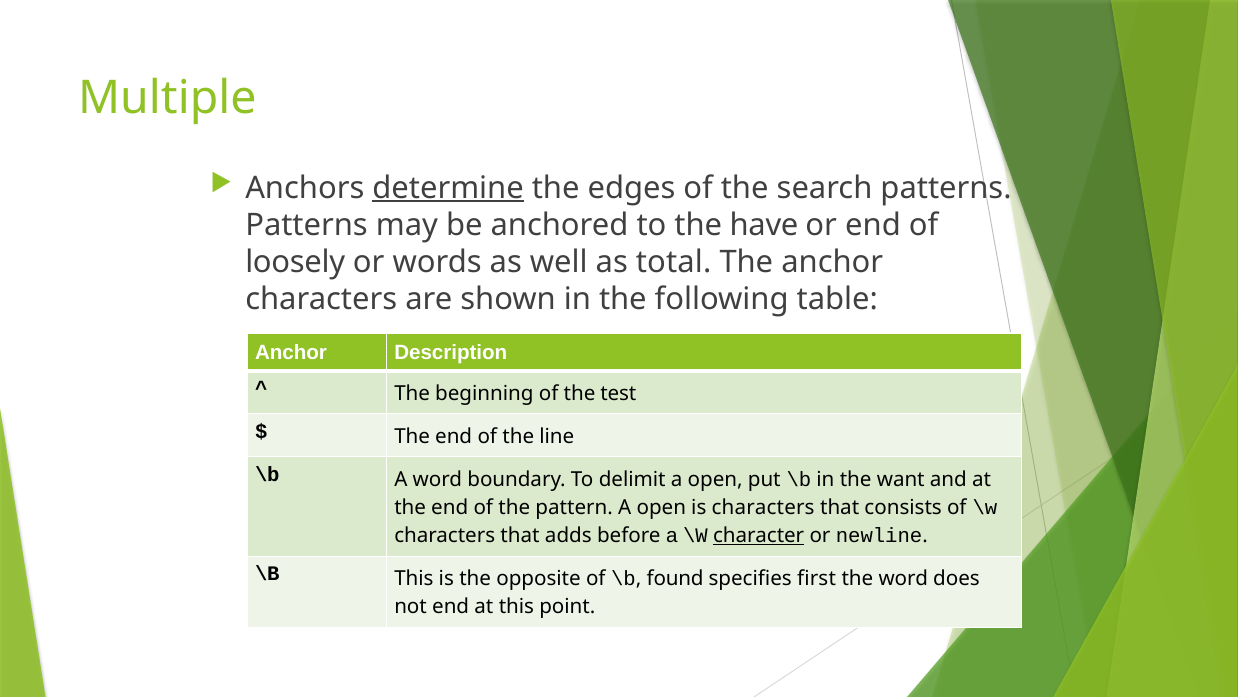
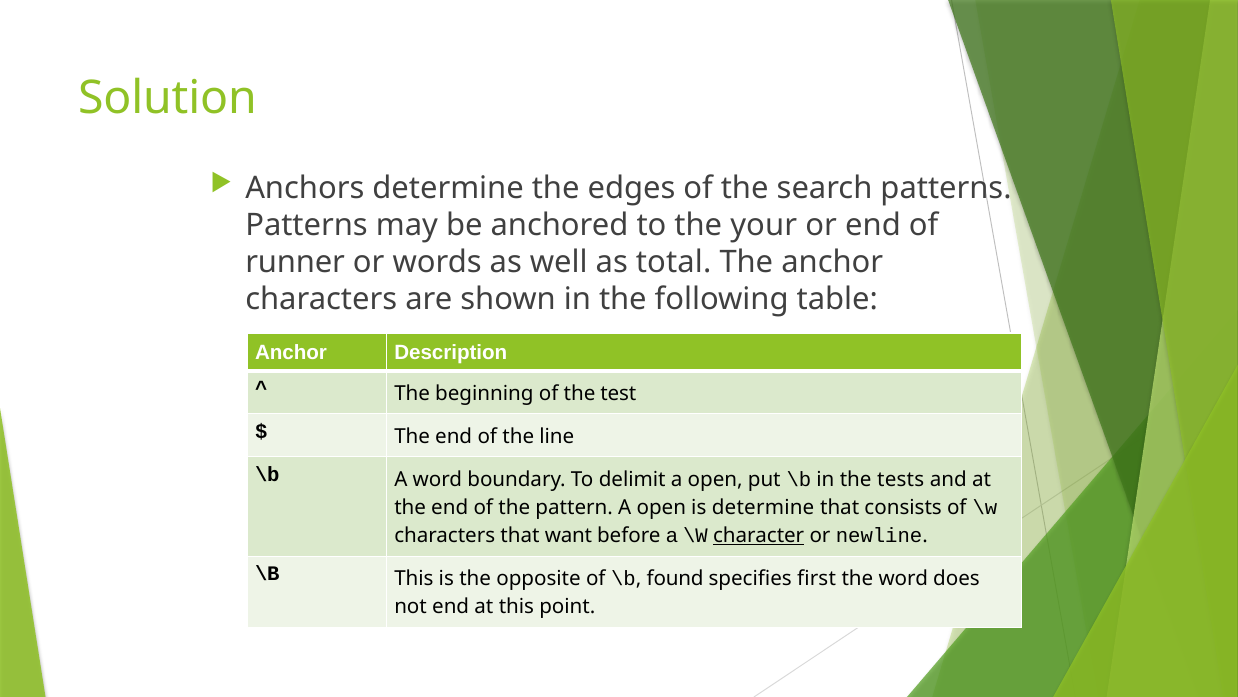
Multiple: Multiple -> Solution (167, 98)
determine underline: present -> none (448, 188)
have: have -> your (764, 225)
loosely: loosely -> runner (295, 262)
want: want -> tests (901, 479)
is characters: characters -> determine (763, 507)
adds: adds -> want (568, 535)
